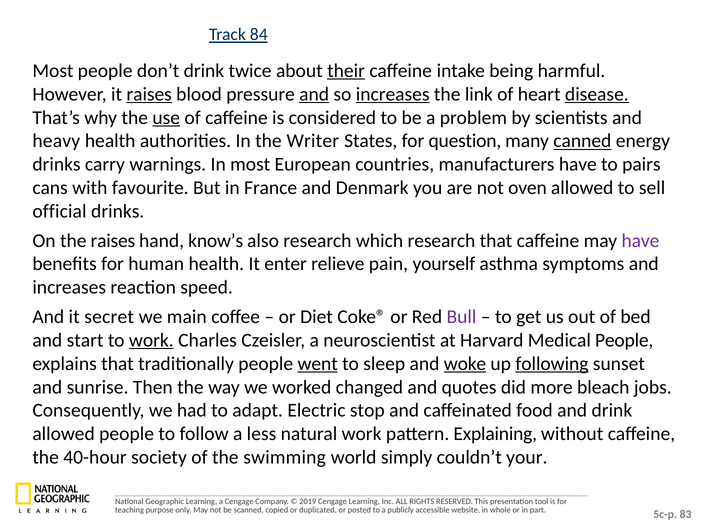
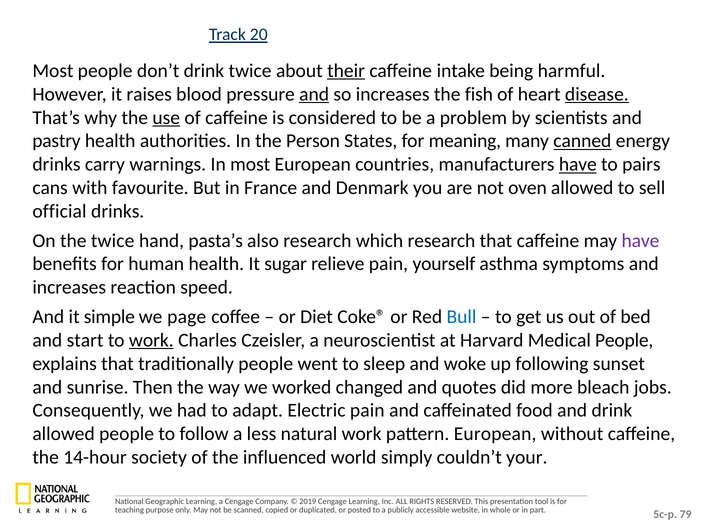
84: 84 -> 20 (259, 35)
raises underline: present -> none (149, 94)
increases underline: present -> none (393, 94)
link: link -> fish (479, 94)
heavy: heavy -> pastry (56, 141)
Writer: Writer -> Person (313, 141)
question: question -> meaning (465, 141)
have underline: none -> present (578, 165)
the raises: raises -> twice (113, 241)
know’s: know’s -> pasta’s (216, 241)
enter: enter -> sugar (286, 264)
secret: secret -> simple (109, 317)
main: main -> page (187, 317)
Bull colour: purple -> blue (461, 317)
went underline: present -> none (318, 364)
woke underline: present -> none (465, 364)
following underline: present -> none (552, 364)
Electric stop: stop -> pain (367, 411)
pattern Explaining: Explaining -> European (495, 434)
40-hour: 40-hour -> 14-hour (95, 458)
swimming: swimming -> influenced (285, 458)
83: 83 -> 79 (686, 514)
